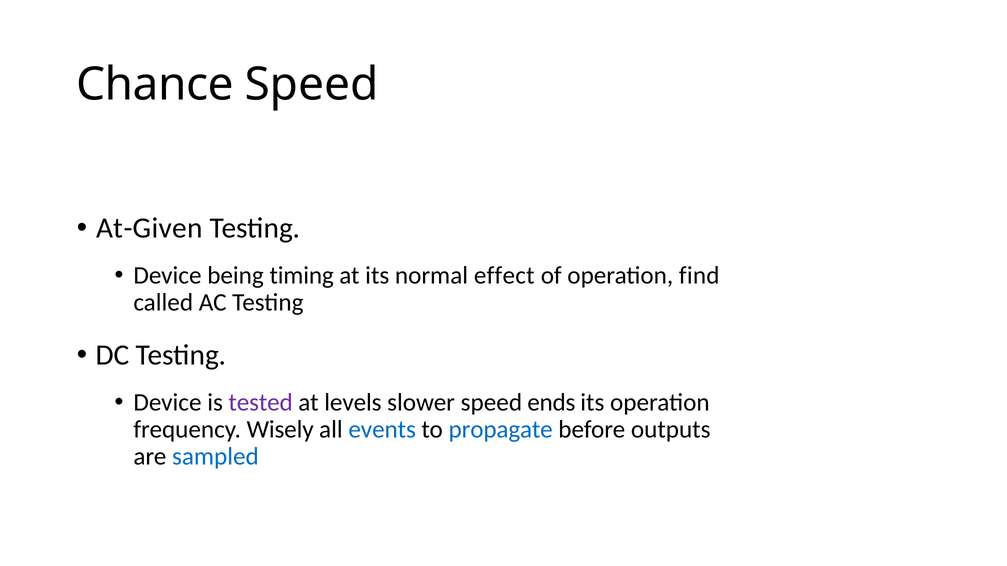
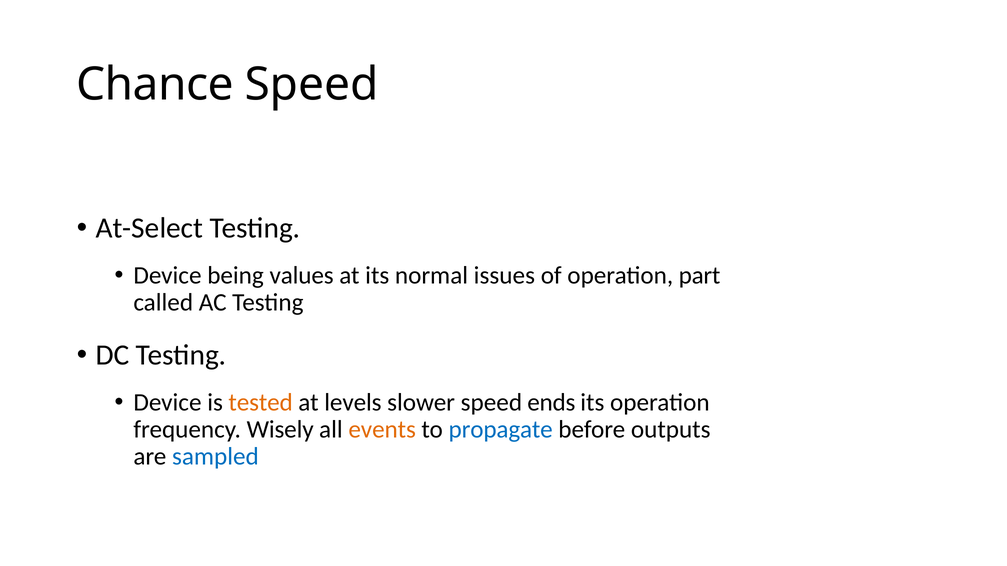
At-Given: At-Given -> At-Select (149, 228)
timing: timing -> values (302, 276)
effect: effect -> issues (504, 276)
find: find -> part (700, 276)
tested colour: purple -> orange (261, 403)
events colour: blue -> orange (382, 430)
